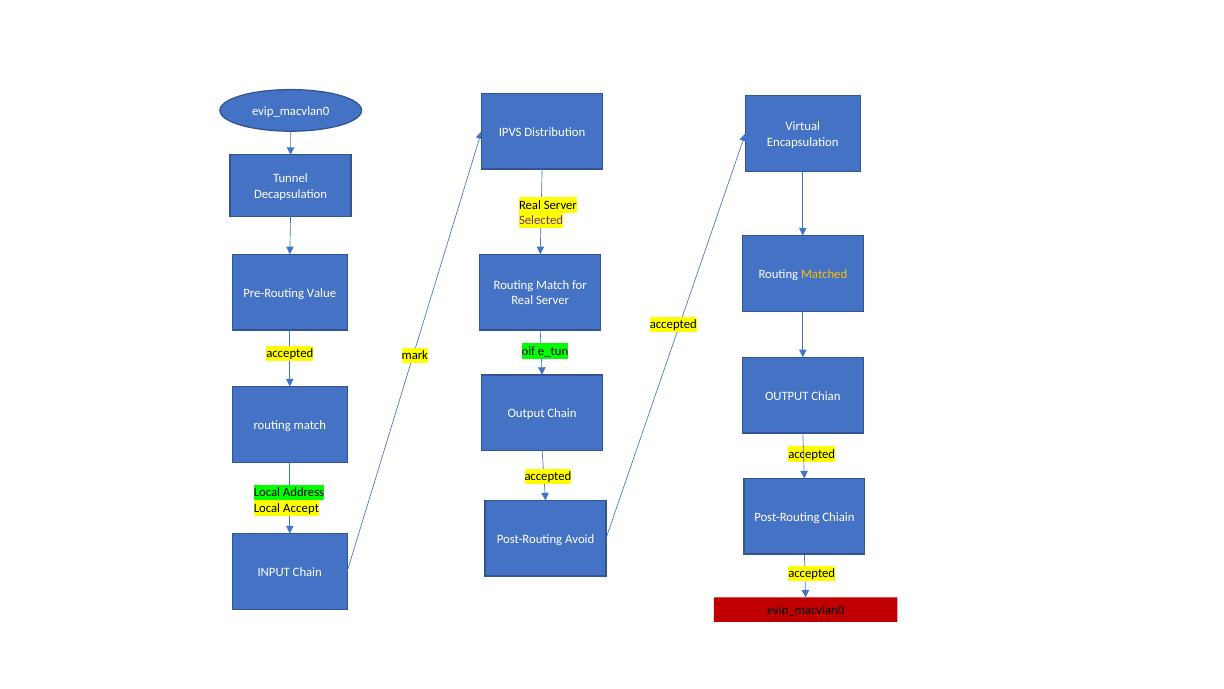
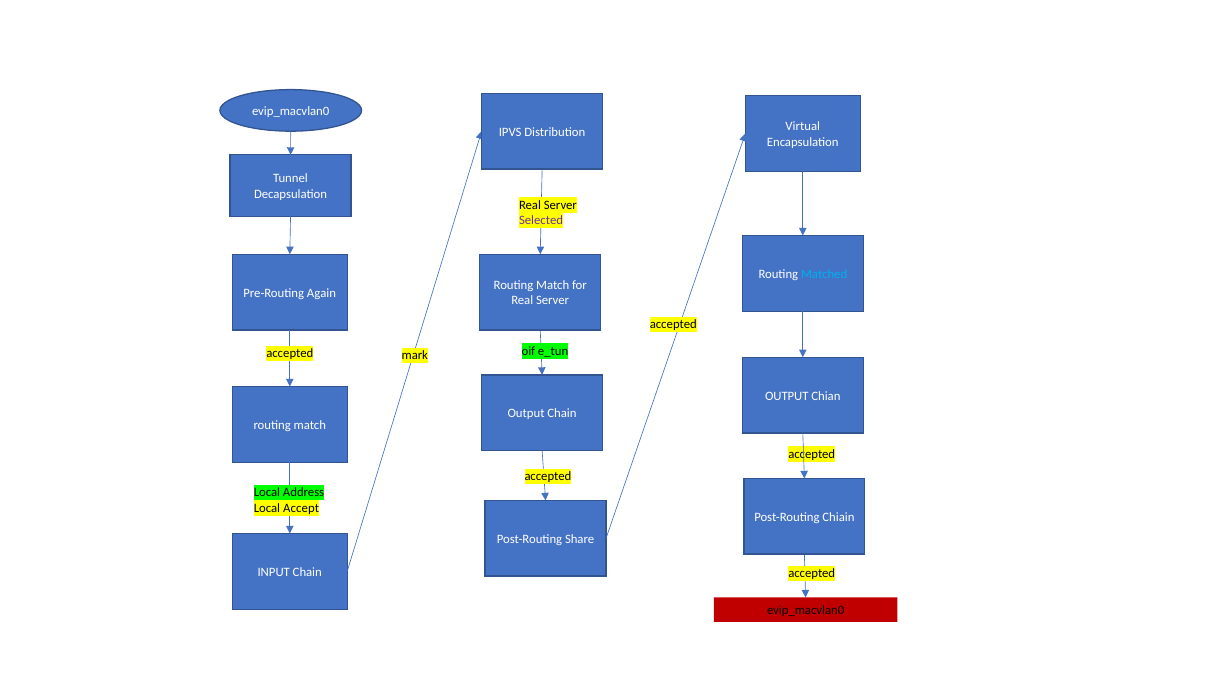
Matched colour: yellow -> light blue (824, 274)
Value: Value -> Again (322, 293)
Avoid: Avoid -> Share (580, 539)
